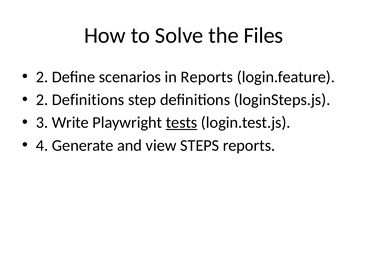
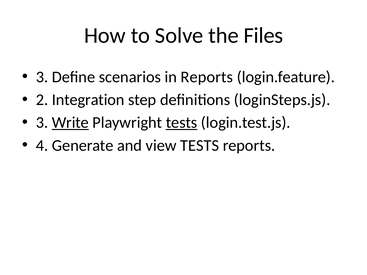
2: 2 -> 3 (42, 77)
2 Definitions: Definitions -> Integration (88, 100)
Write underline: none -> present (70, 123)
view STEPS: STEPS -> TESTS (200, 146)
